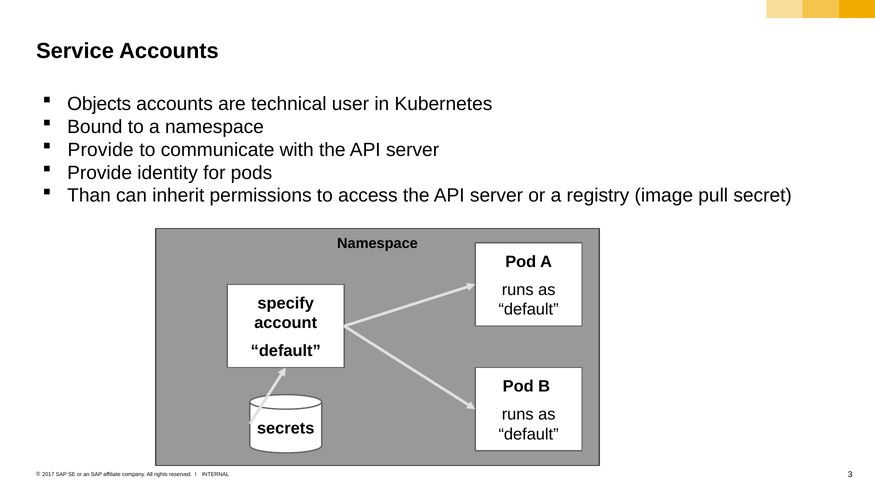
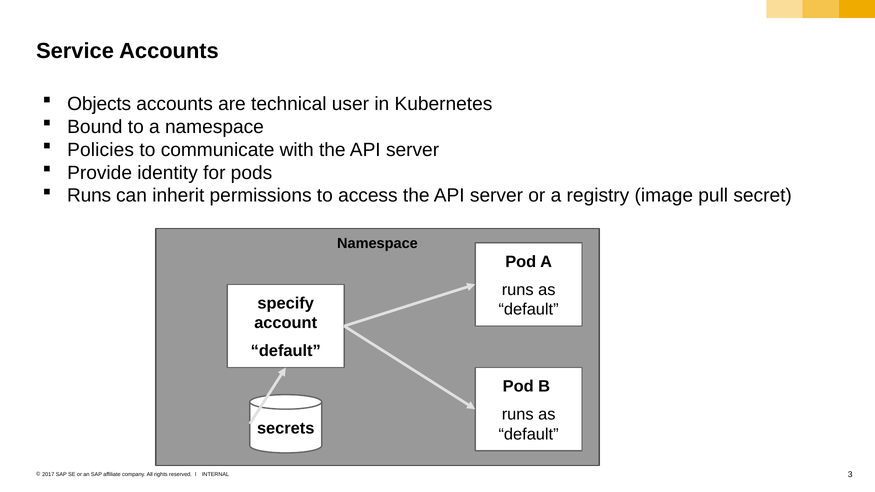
Provide: Provide -> Policies (101, 150)
Than: Than -> Runs (89, 196)
